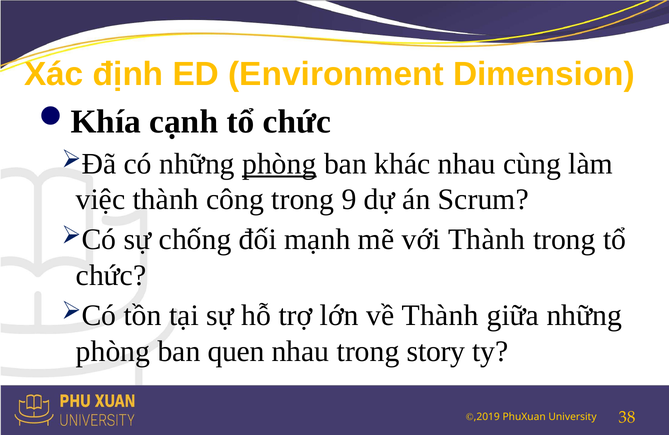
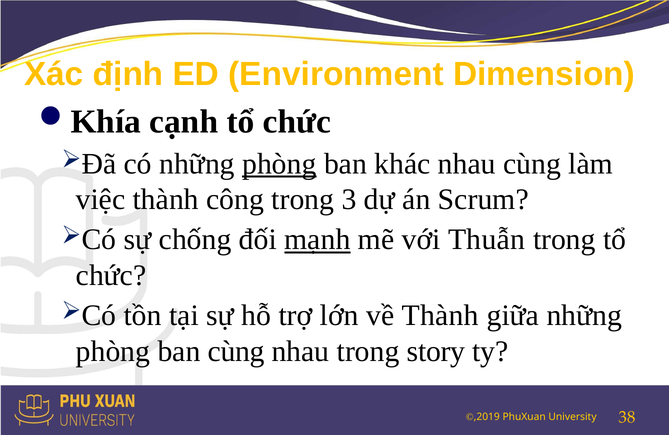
9: 9 -> 3 (349, 199)
mạnh underline: none -> present (317, 240)
với Thành: Thành -> Thuẫn (487, 240)
ban quen: quen -> cùng (236, 351)
